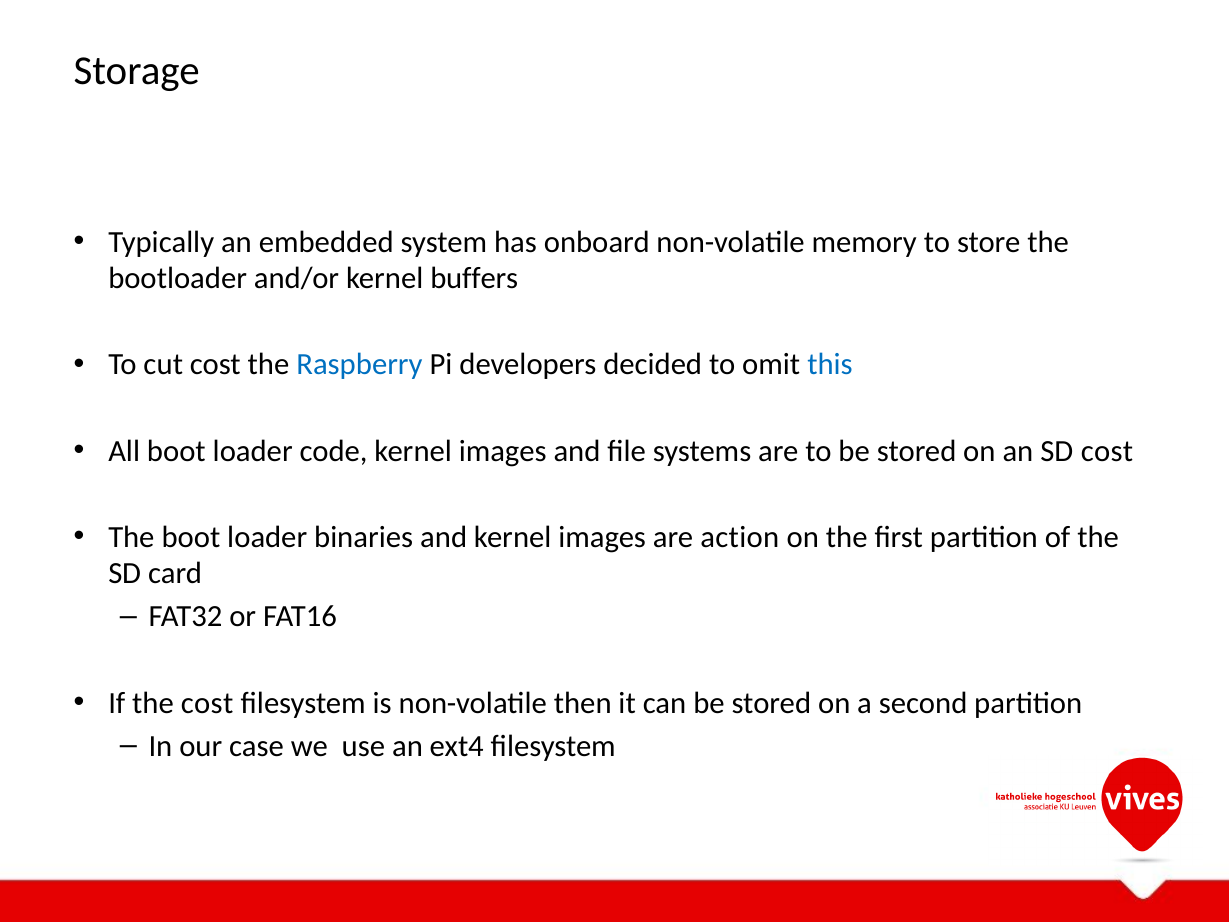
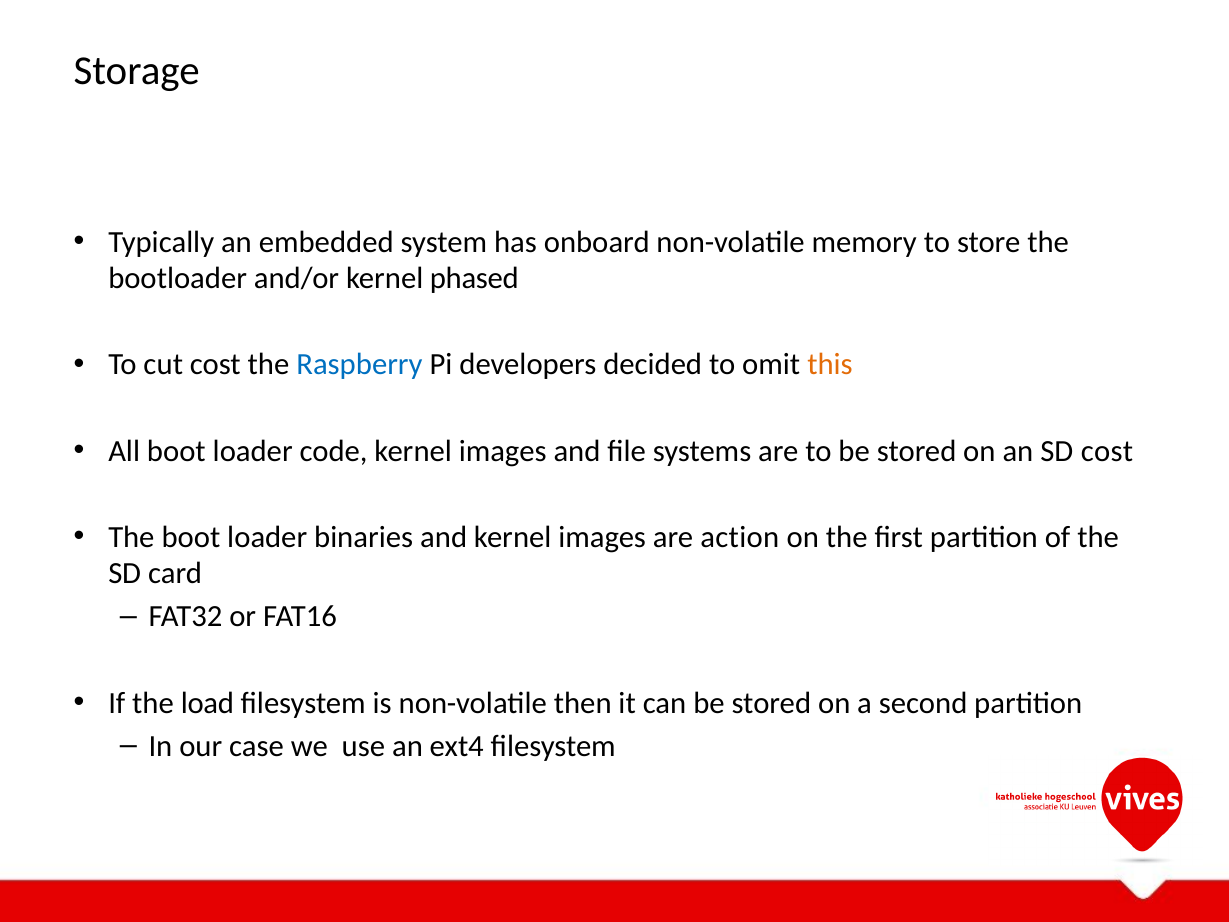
buffers: buffers -> phased (474, 279)
this colour: blue -> orange (830, 365)
the cost: cost -> load (207, 703)
